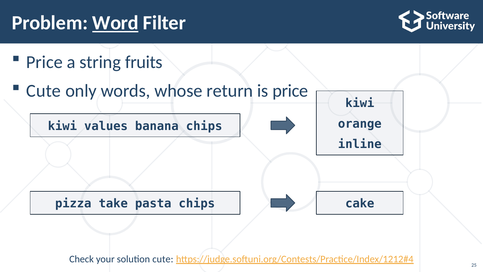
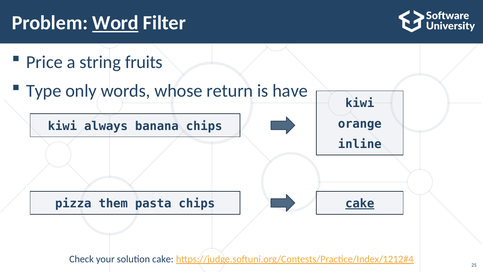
Cute: Cute -> Type (44, 91)
is price: price -> have (290, 91)
values: values -> always (106, 126)
take: take -> them (113, 203)
cake underline: none -> present (360, 203)
solution cute: cute -> cake (163, 259)
